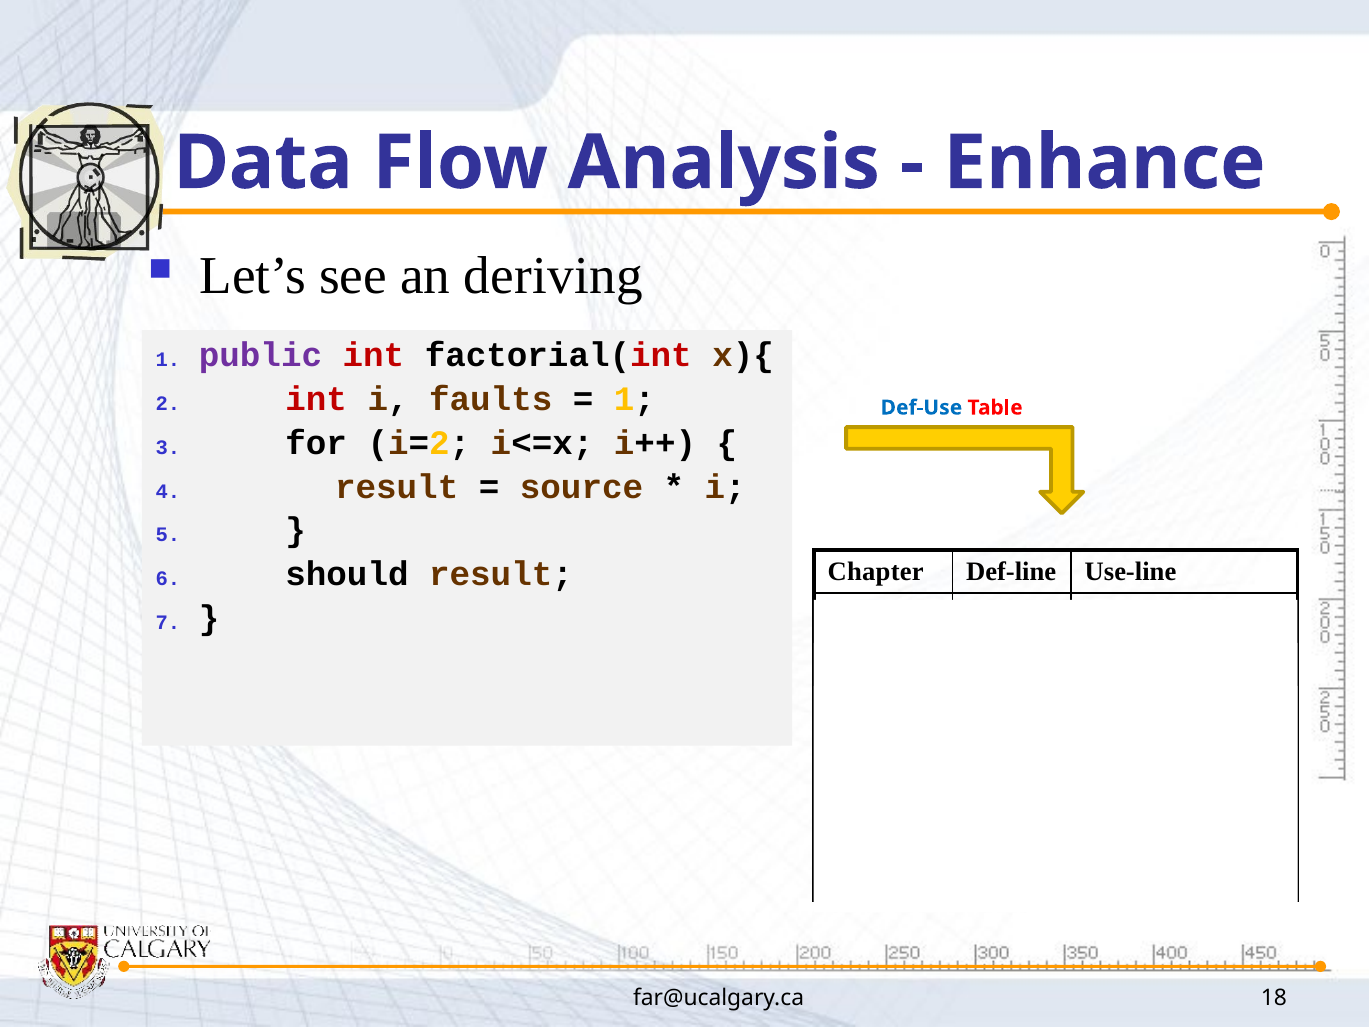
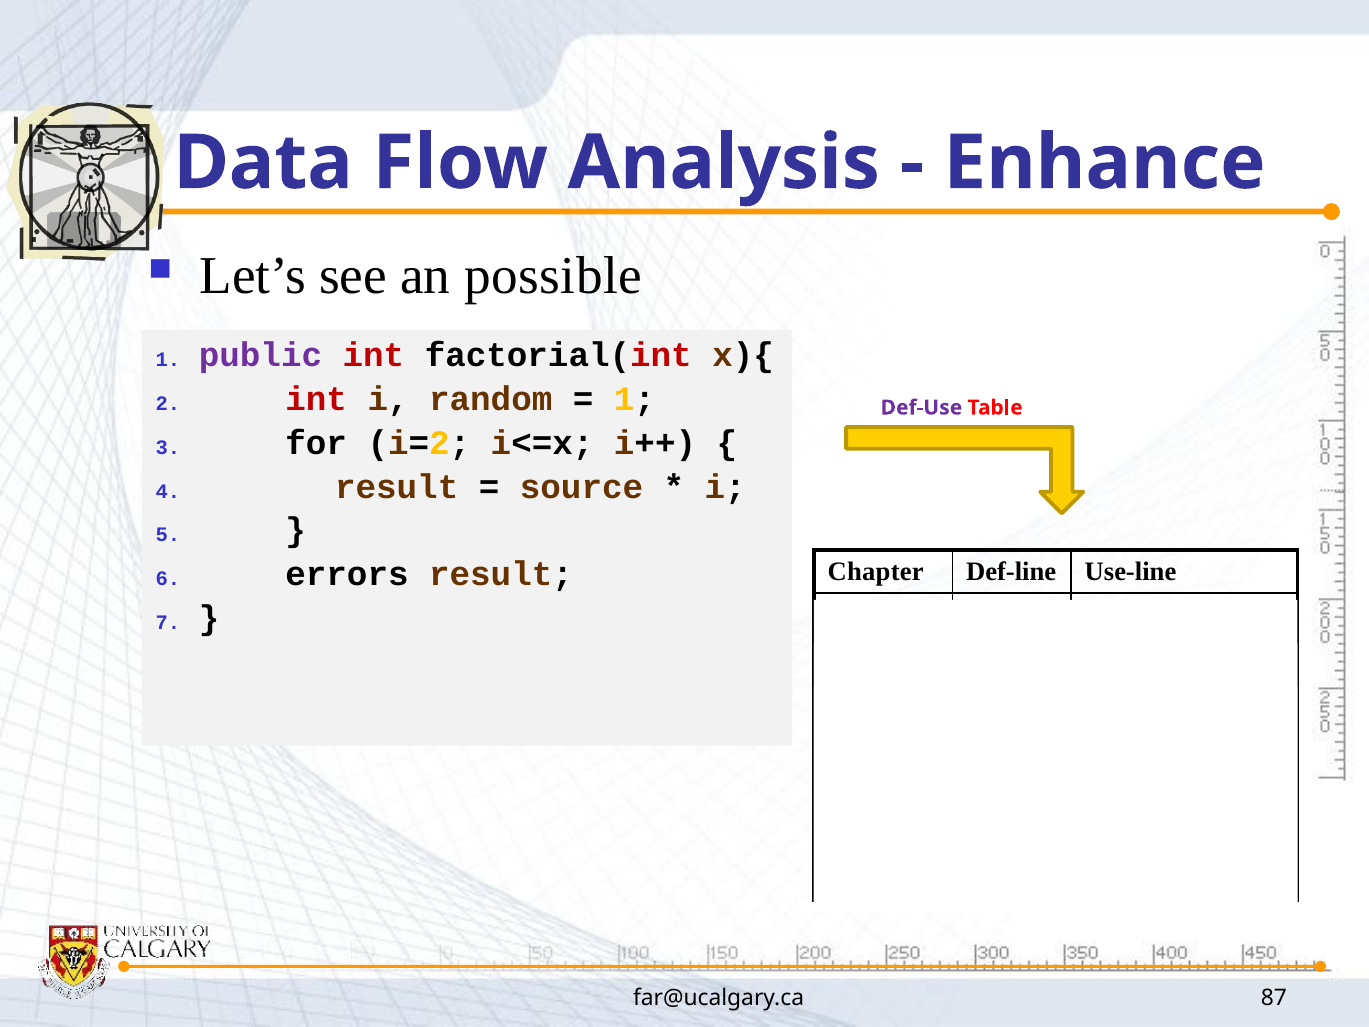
deriving: deriving -> possible (553, 276)
faults: faults -> random (491, 399)
Def-Use colour: blue -> purple (921, 408)
should: should -> errors (347, 574)
18: 18 -> 87 (1274, 997)
